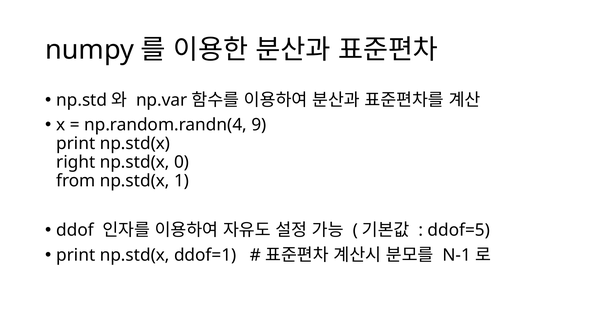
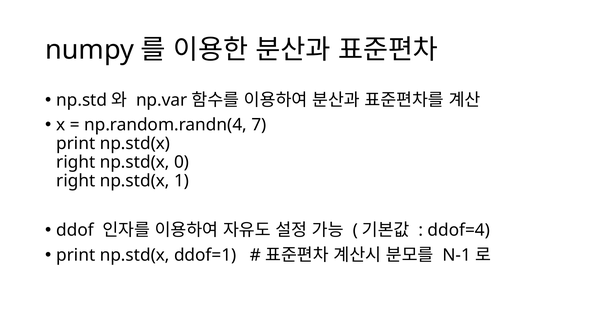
9: 9 -> 7 (259, 125)
from: from -> right (76, 181)
ddof=5: ddof=5 -> ddof=4 (459, 230)
